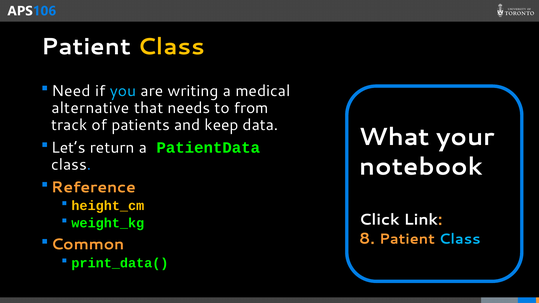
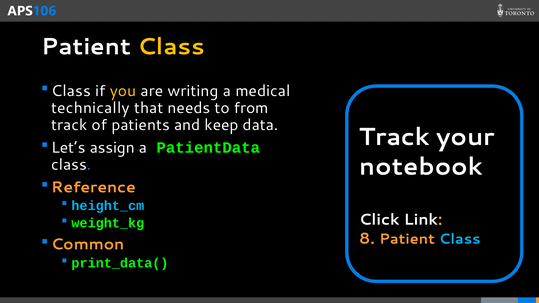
Need: Need -> Class (71, 91)
you colour: light blue -> yellow (123, 91)
alternative: alternative -> technically (90, 108)
What: What -> Track (394, 137)
return: return -> assign (112, 148)
height_cm colour: yellow -> light blue (108, 206)
